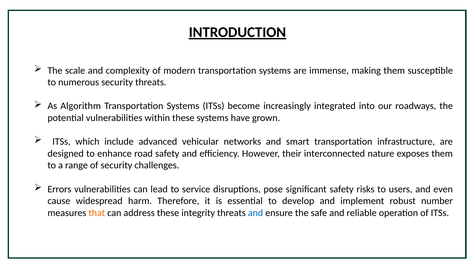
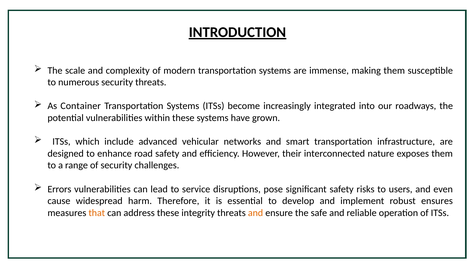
Algorithm: Algorithm -> Container (81, 106)
number: number -> ensures (437, 201)
and colour: blue -> orange (256, 213)
